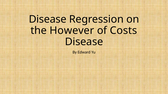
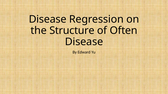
However: However -> Structure (72, 31)
Costs: Costs -> Often (124, 31)
